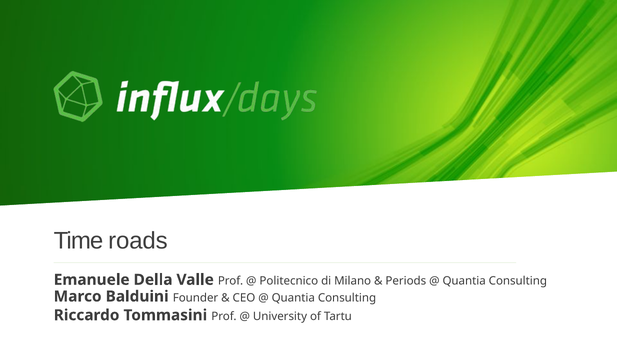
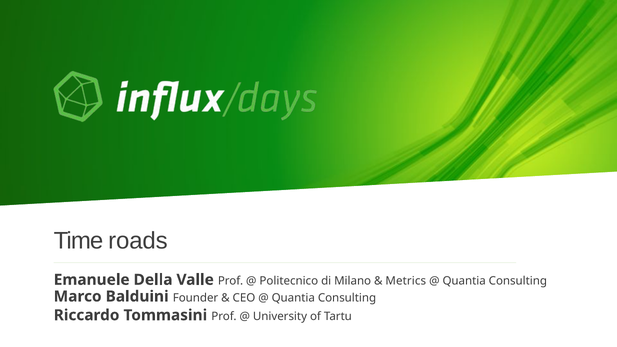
Periods: Periods -> Metrics (406, 281)
